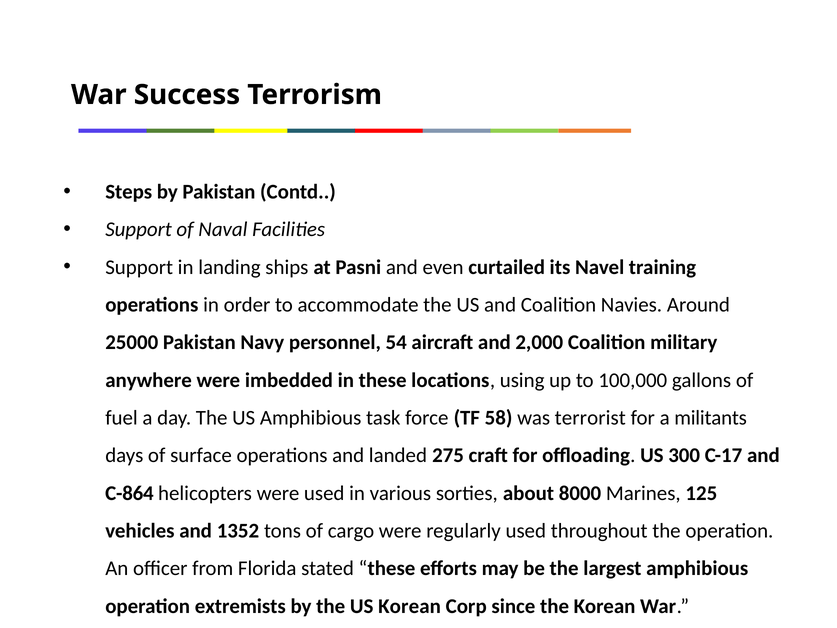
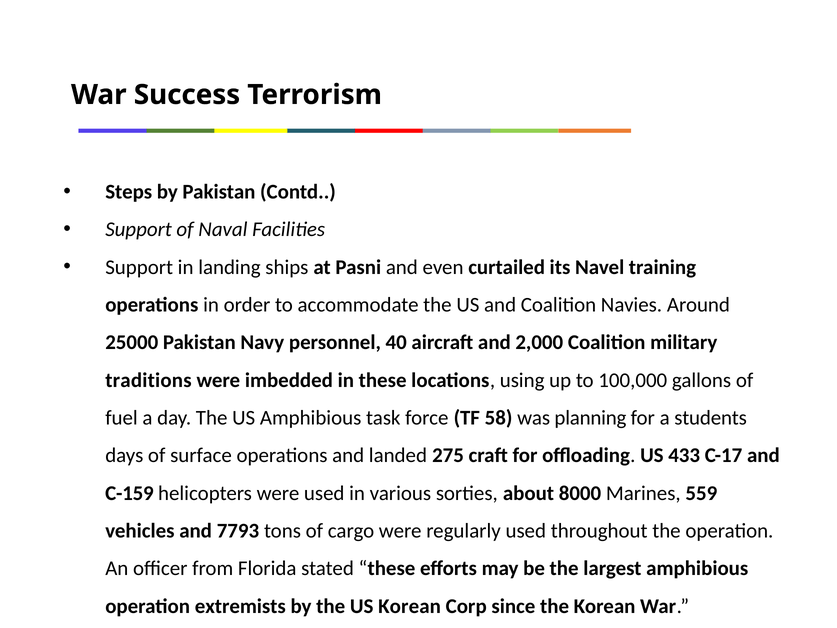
54: 54 -> 40 (396, 342)
anywhere: anywhere -> traditions (148, 380)
terrorist: terrorist -> planning (590, 418)
militants: militants -> students (711, 418)
300: 300 -> 433 (684, 455)
C-864: C-864 -> C-159 (129, 493)
125: 125 -> 559 (701, 493)
1352: 1352 -> 7793 (238, 531)
